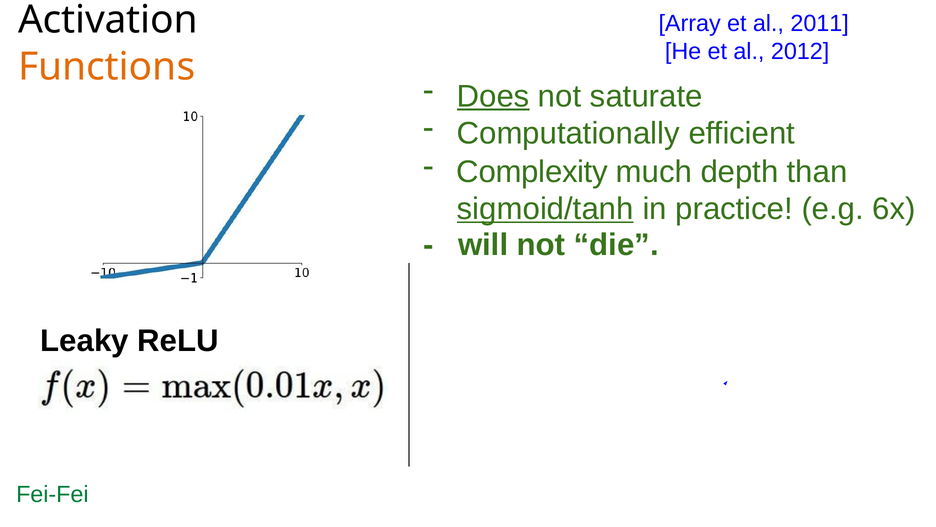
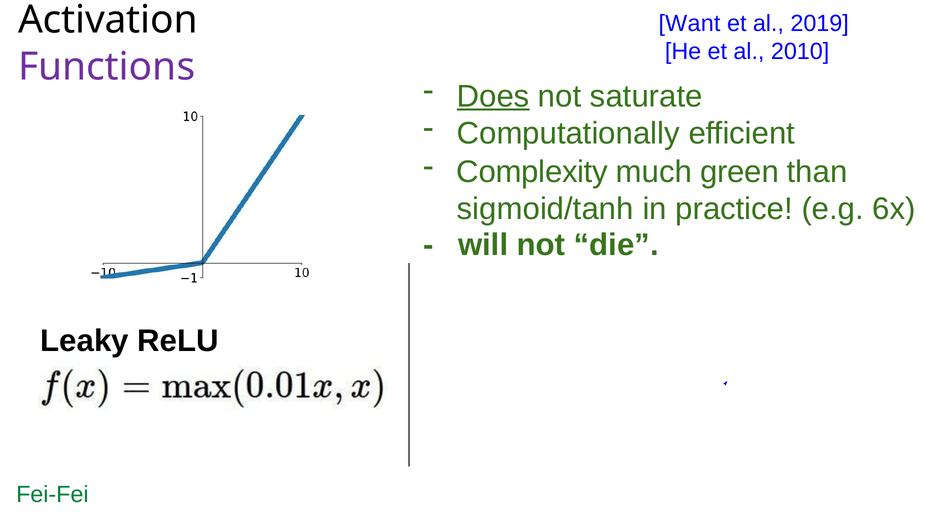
Array: Array -> Want (689, 23)
2011: 2011 -> 2019 (820, 23)
2012: 2012 -> 2010 (800, 51)
Functions colour: orange -> purple (107, 67)
depth: depth -> green (740, 172)
sigmoid/tanh underline: present -> none (545, 209)
